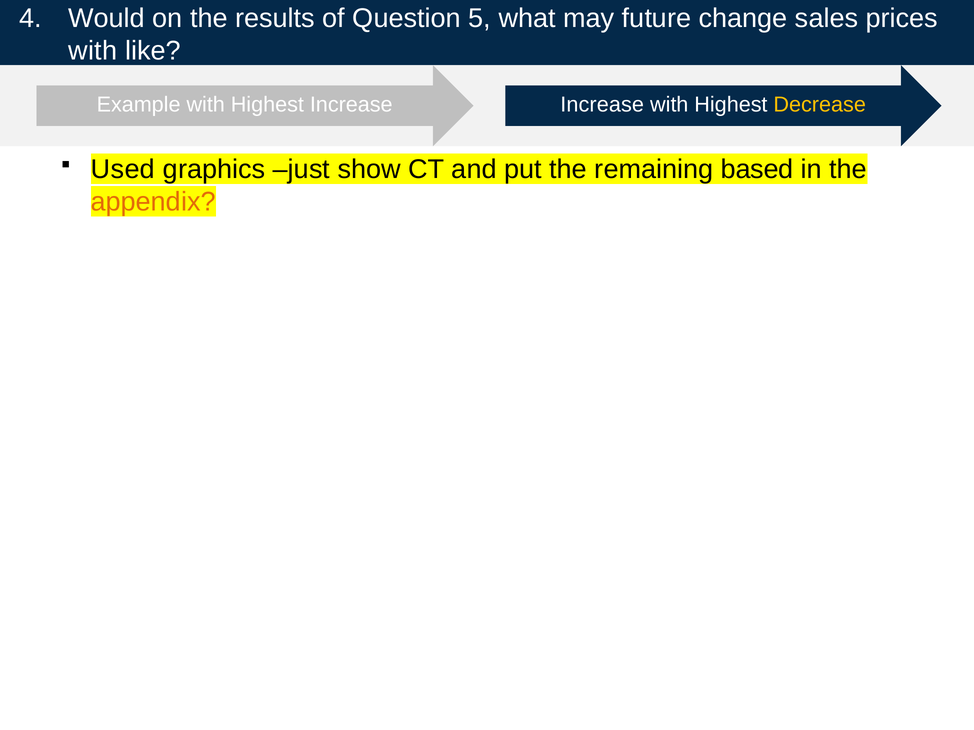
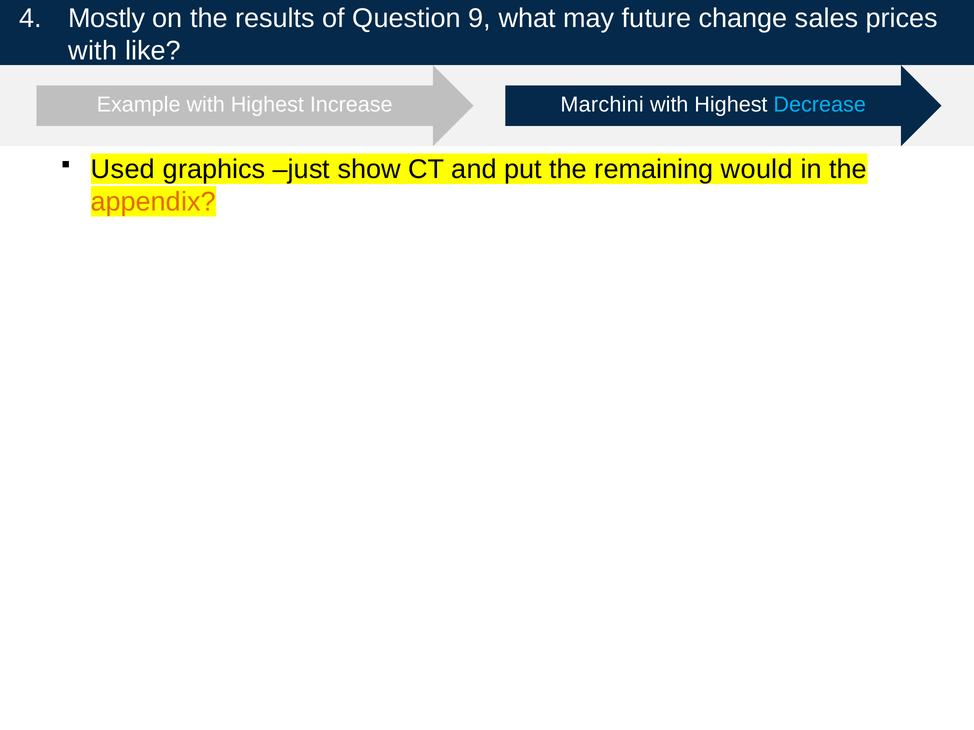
Would: Would -> Mostly (107, 18)
5: 5 -> 9 (480, 18)
Increase Increase: Increase -> Marchini (602, 105)
Decrease colour: yellow -> light blue (820, 105)
based: based -> would (757, 169)
